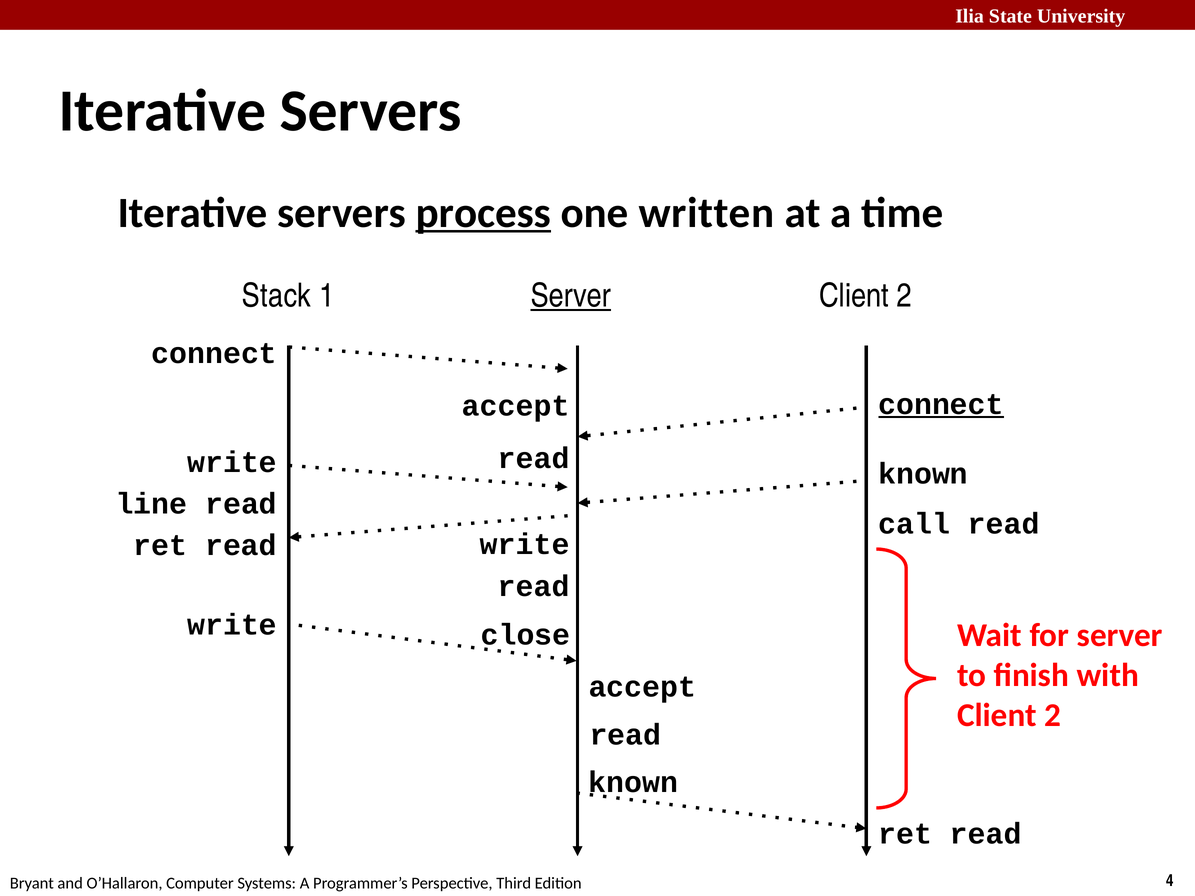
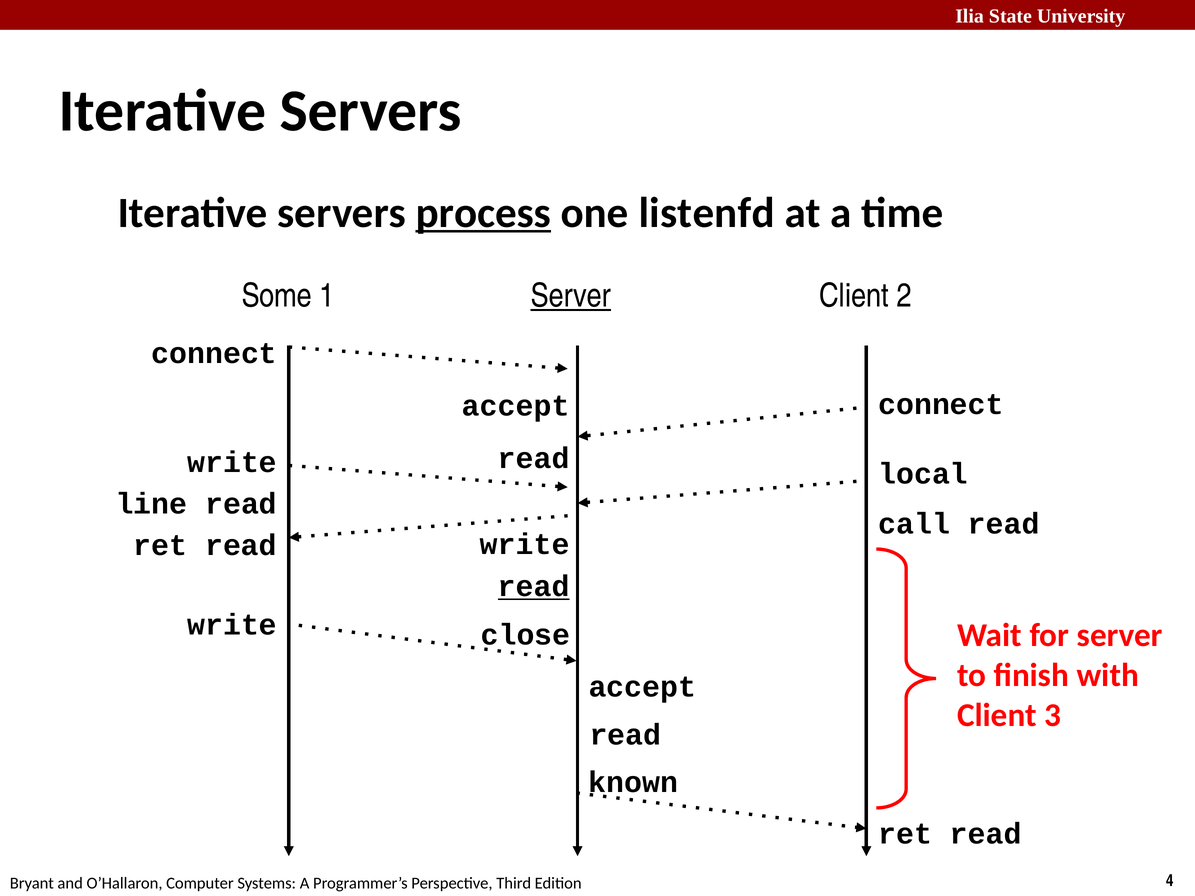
written: written -> listenfd (707, 213)
Stack: Stack -> Some (277, 296)
connect underline: present -> none (941, 404)
known: known -> local (923, 474)
read underline: none -> present (534, 587)
2: 2 -> 3 (1053, 715)
